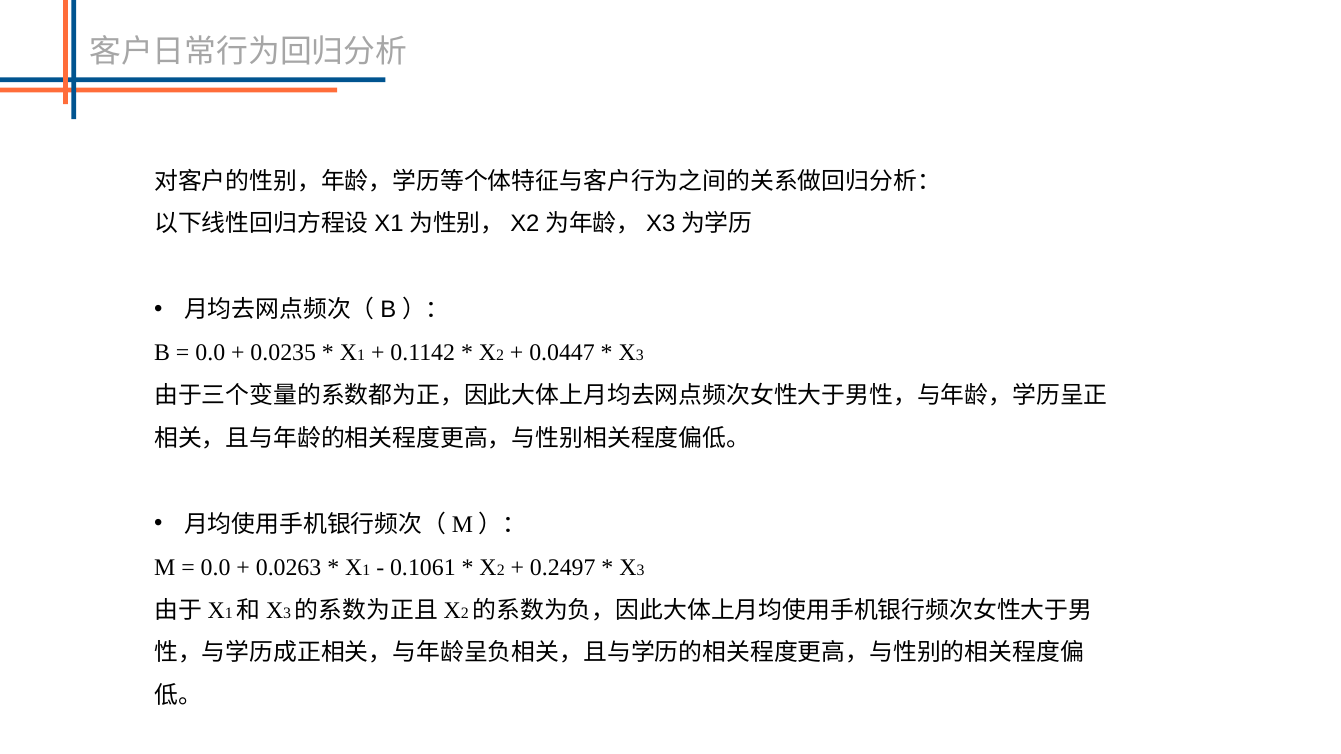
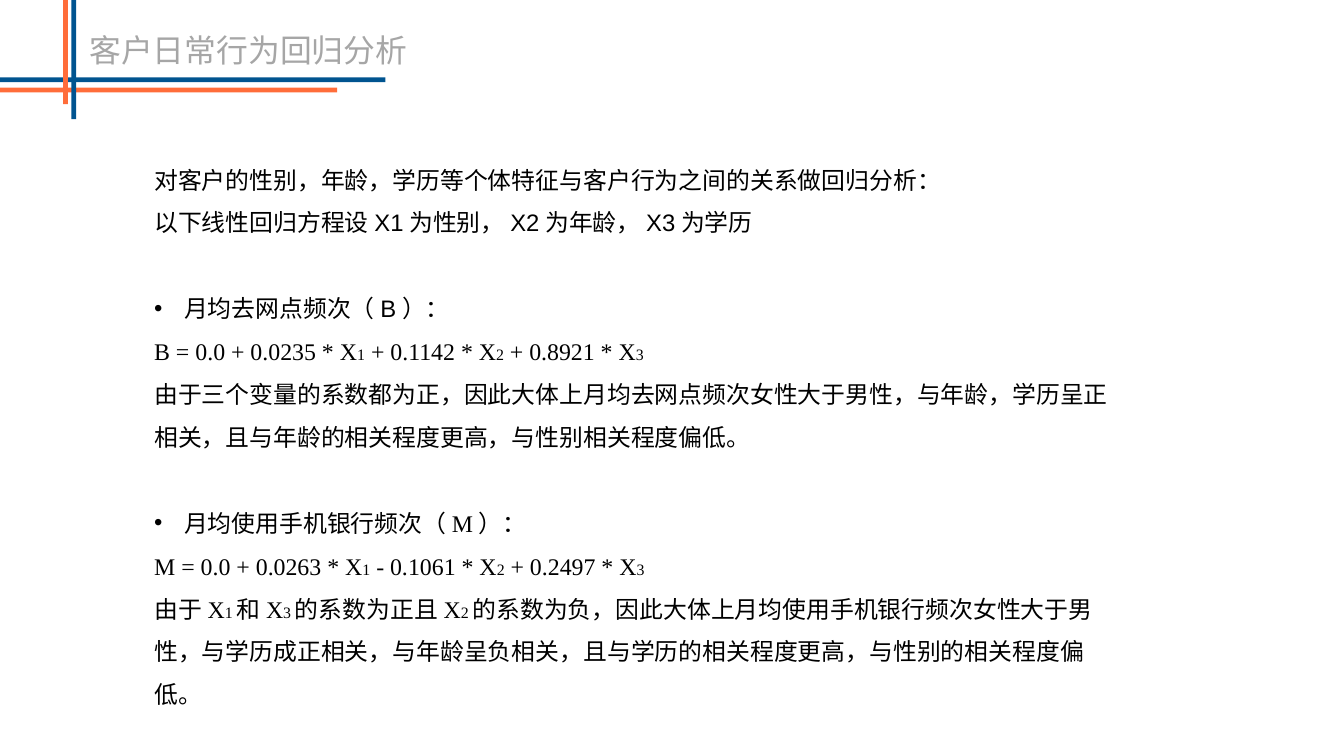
0.0447: 0.0447 -> 0.8921 (562, 353)
